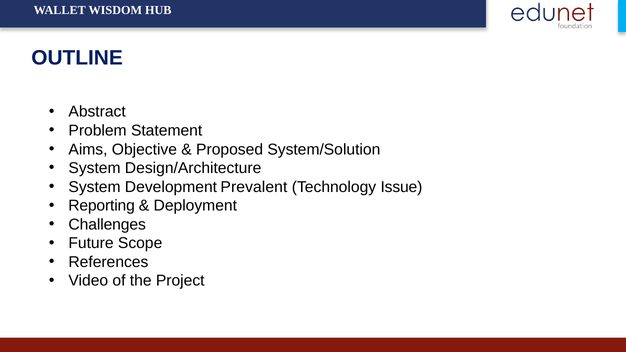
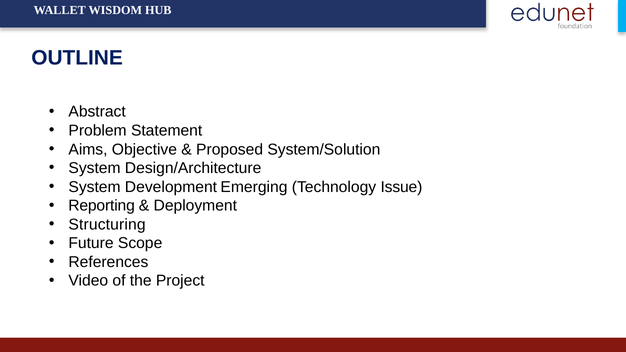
Prevalent: Prevalent -> Emerging (254, 187)
Challenges: Challenges -> Structuring (107, 225)
